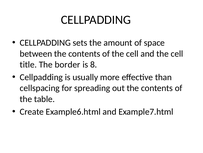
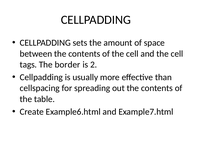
title: title -> tags (28, 64)
8: 8 -> 2 (94, 64)
